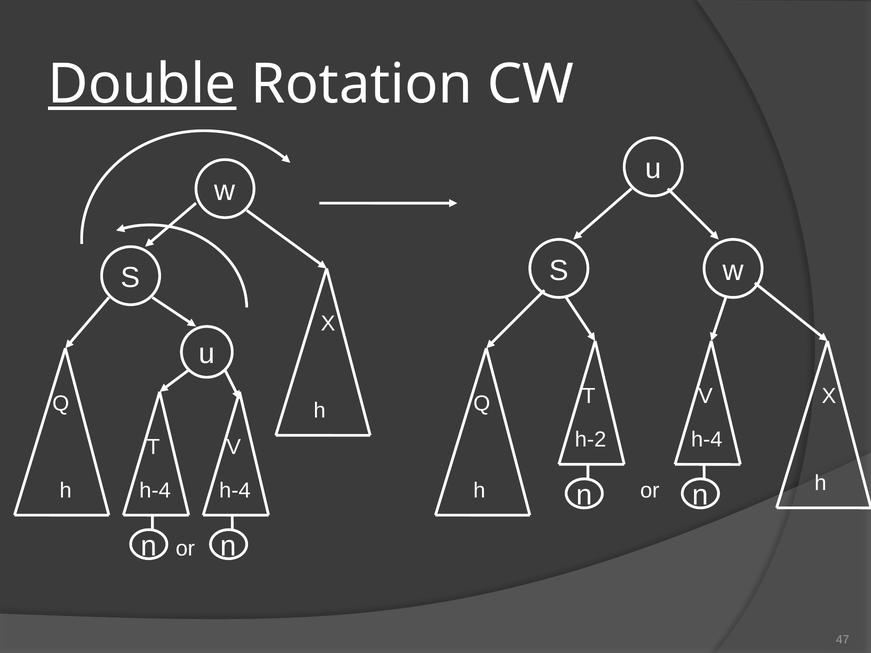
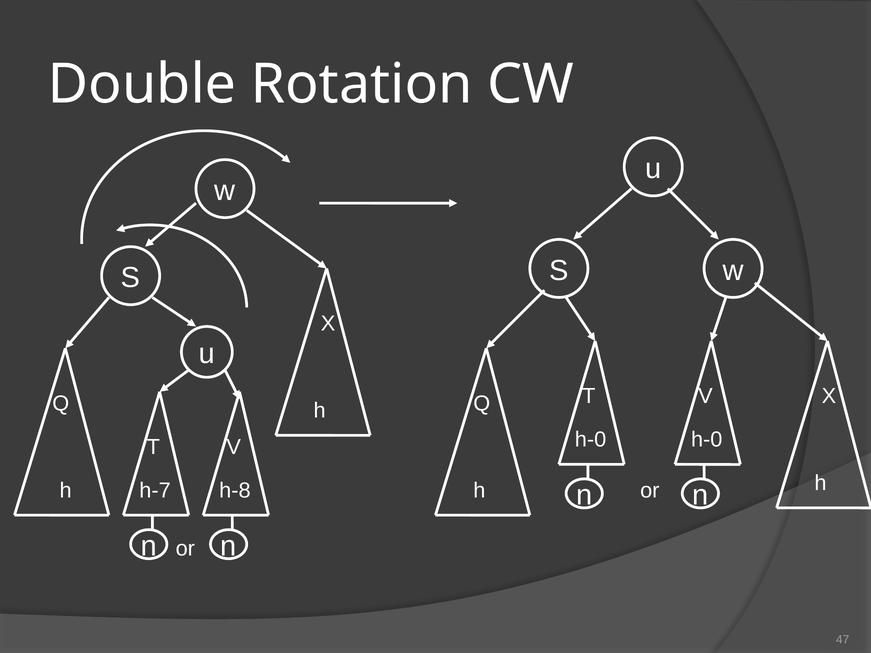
Double underline: present -> none (142, 84)
h-2: h-2 -> h-0 (591, 440)
h-4: h-4 -> h-0 (707, 440)
h-4: h-4 -> h-7 (155, 491)
h-4: h-4 -> h-8 (235, 491)
